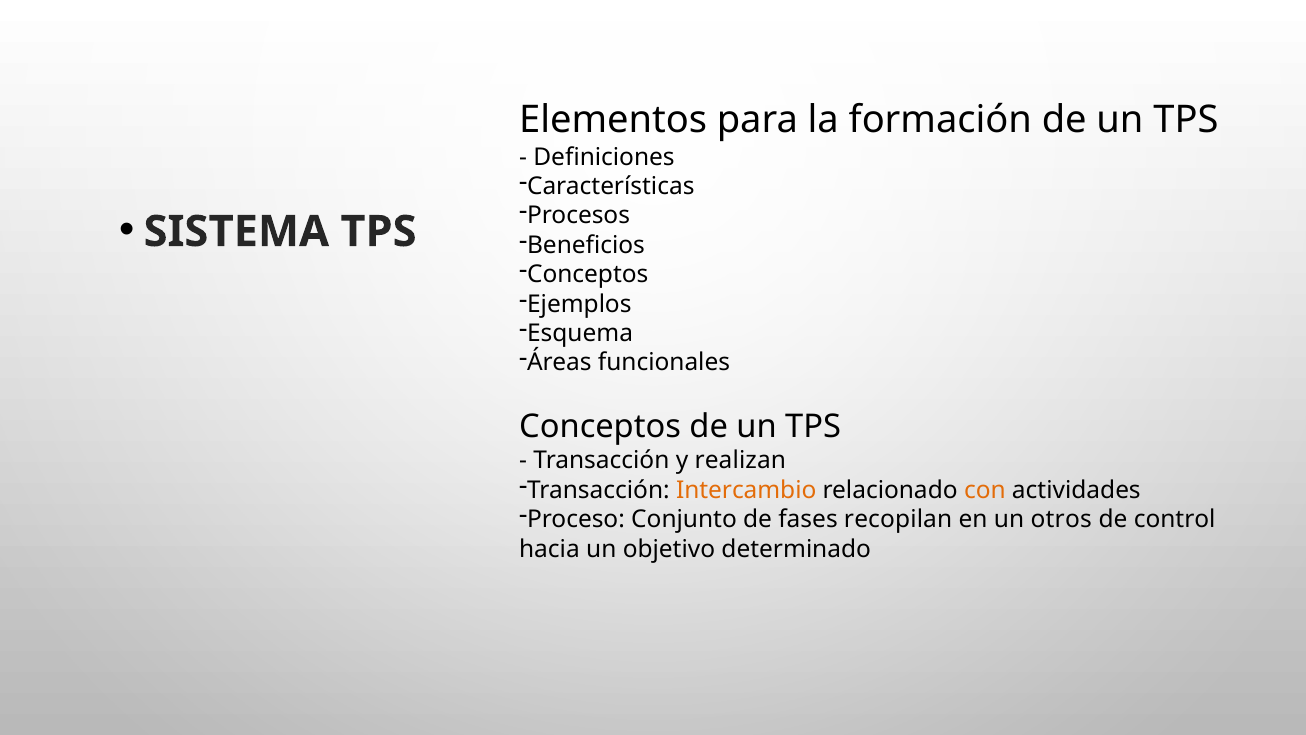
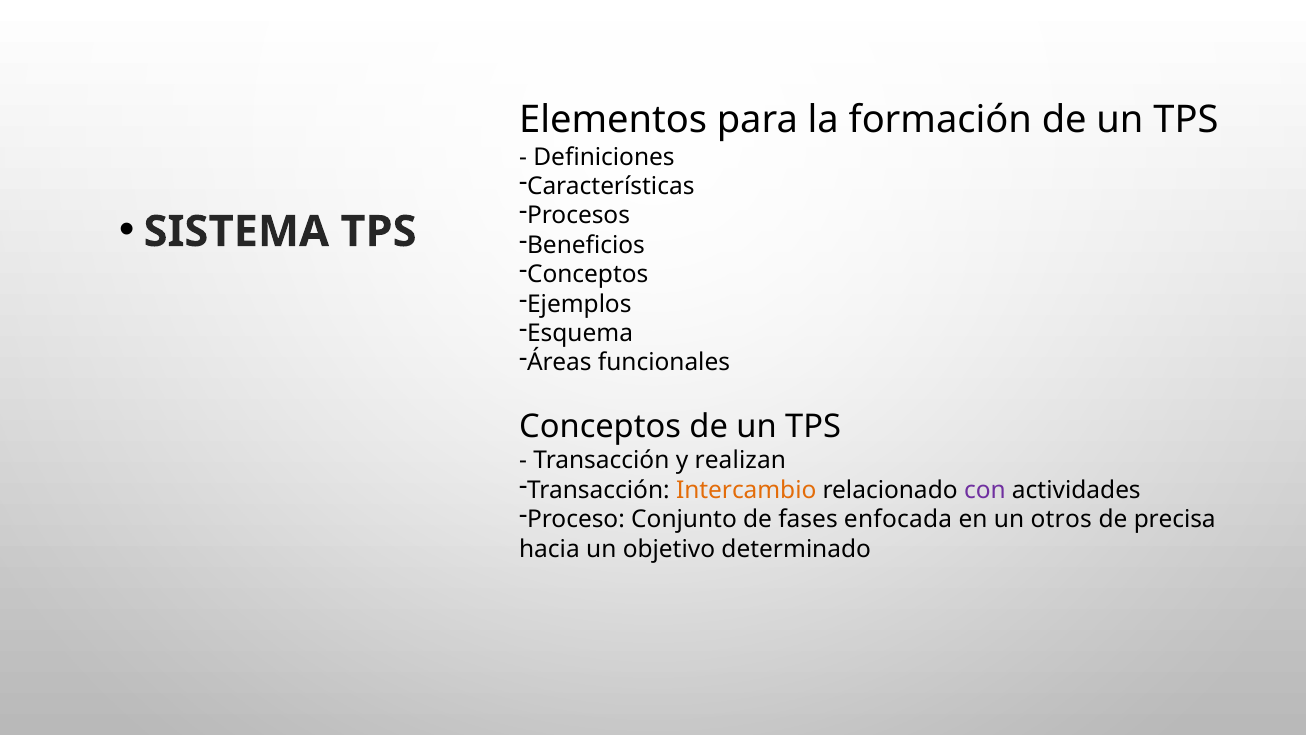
con colour: orange -> purple (985, 490)
recopilan: recopilan -> enfocada (898, 519)
control: control -> precisa (1175, 519)
